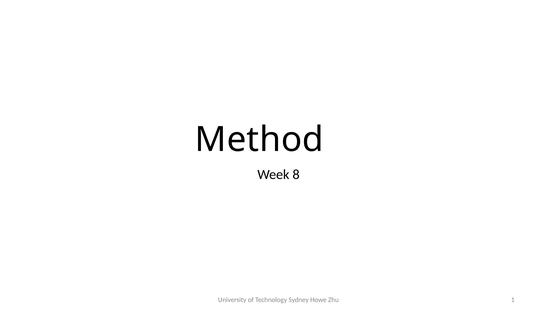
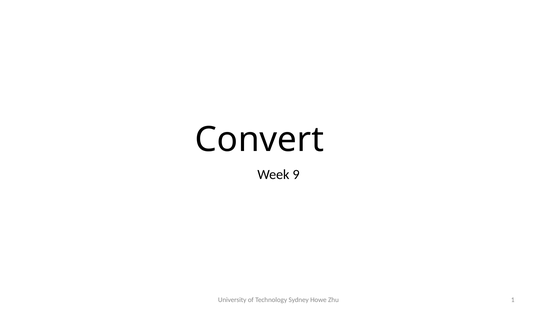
Method: Method -> Convert (259, 139)
8: 8 -> 9 (296, 174)
